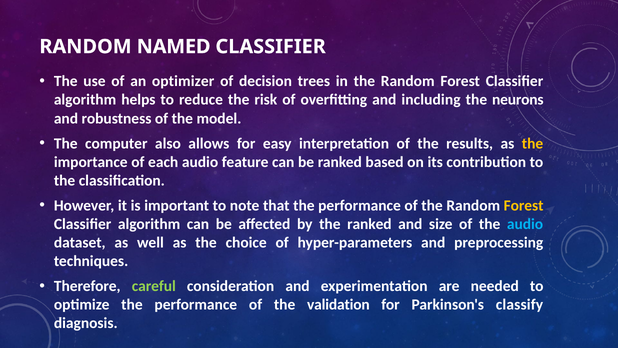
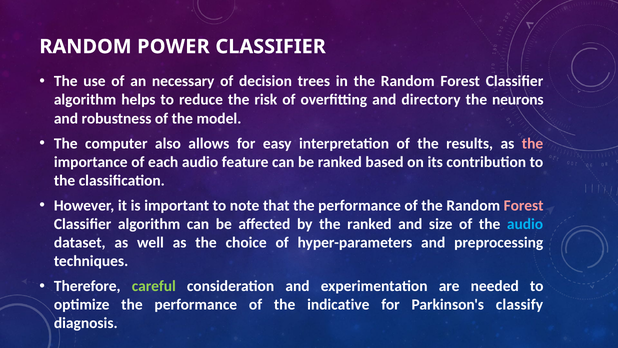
NAMED: NAMED -> POWER (173, 47)
optimizer: optimizer -> necessary (183, 81)
including: including -> directory (431, 100)
the colour: yellow -> pink (533, 143)
Forest colour: yellow -> pink (524, 205)
validation: validation -> indicative (338, 304)
